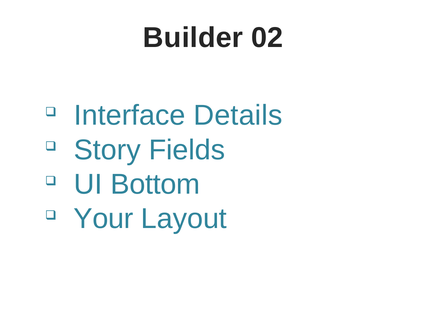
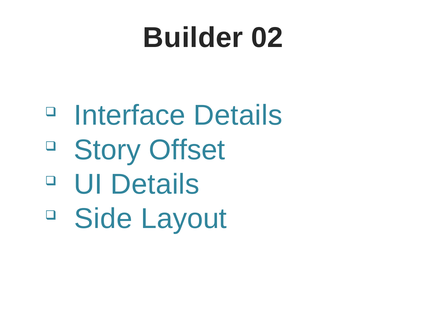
Fields: Fields -> Offset (187, 150)
UI Bottom: Bottom -> Details (155, 185)
Your: Your -> Side (103, 219)
